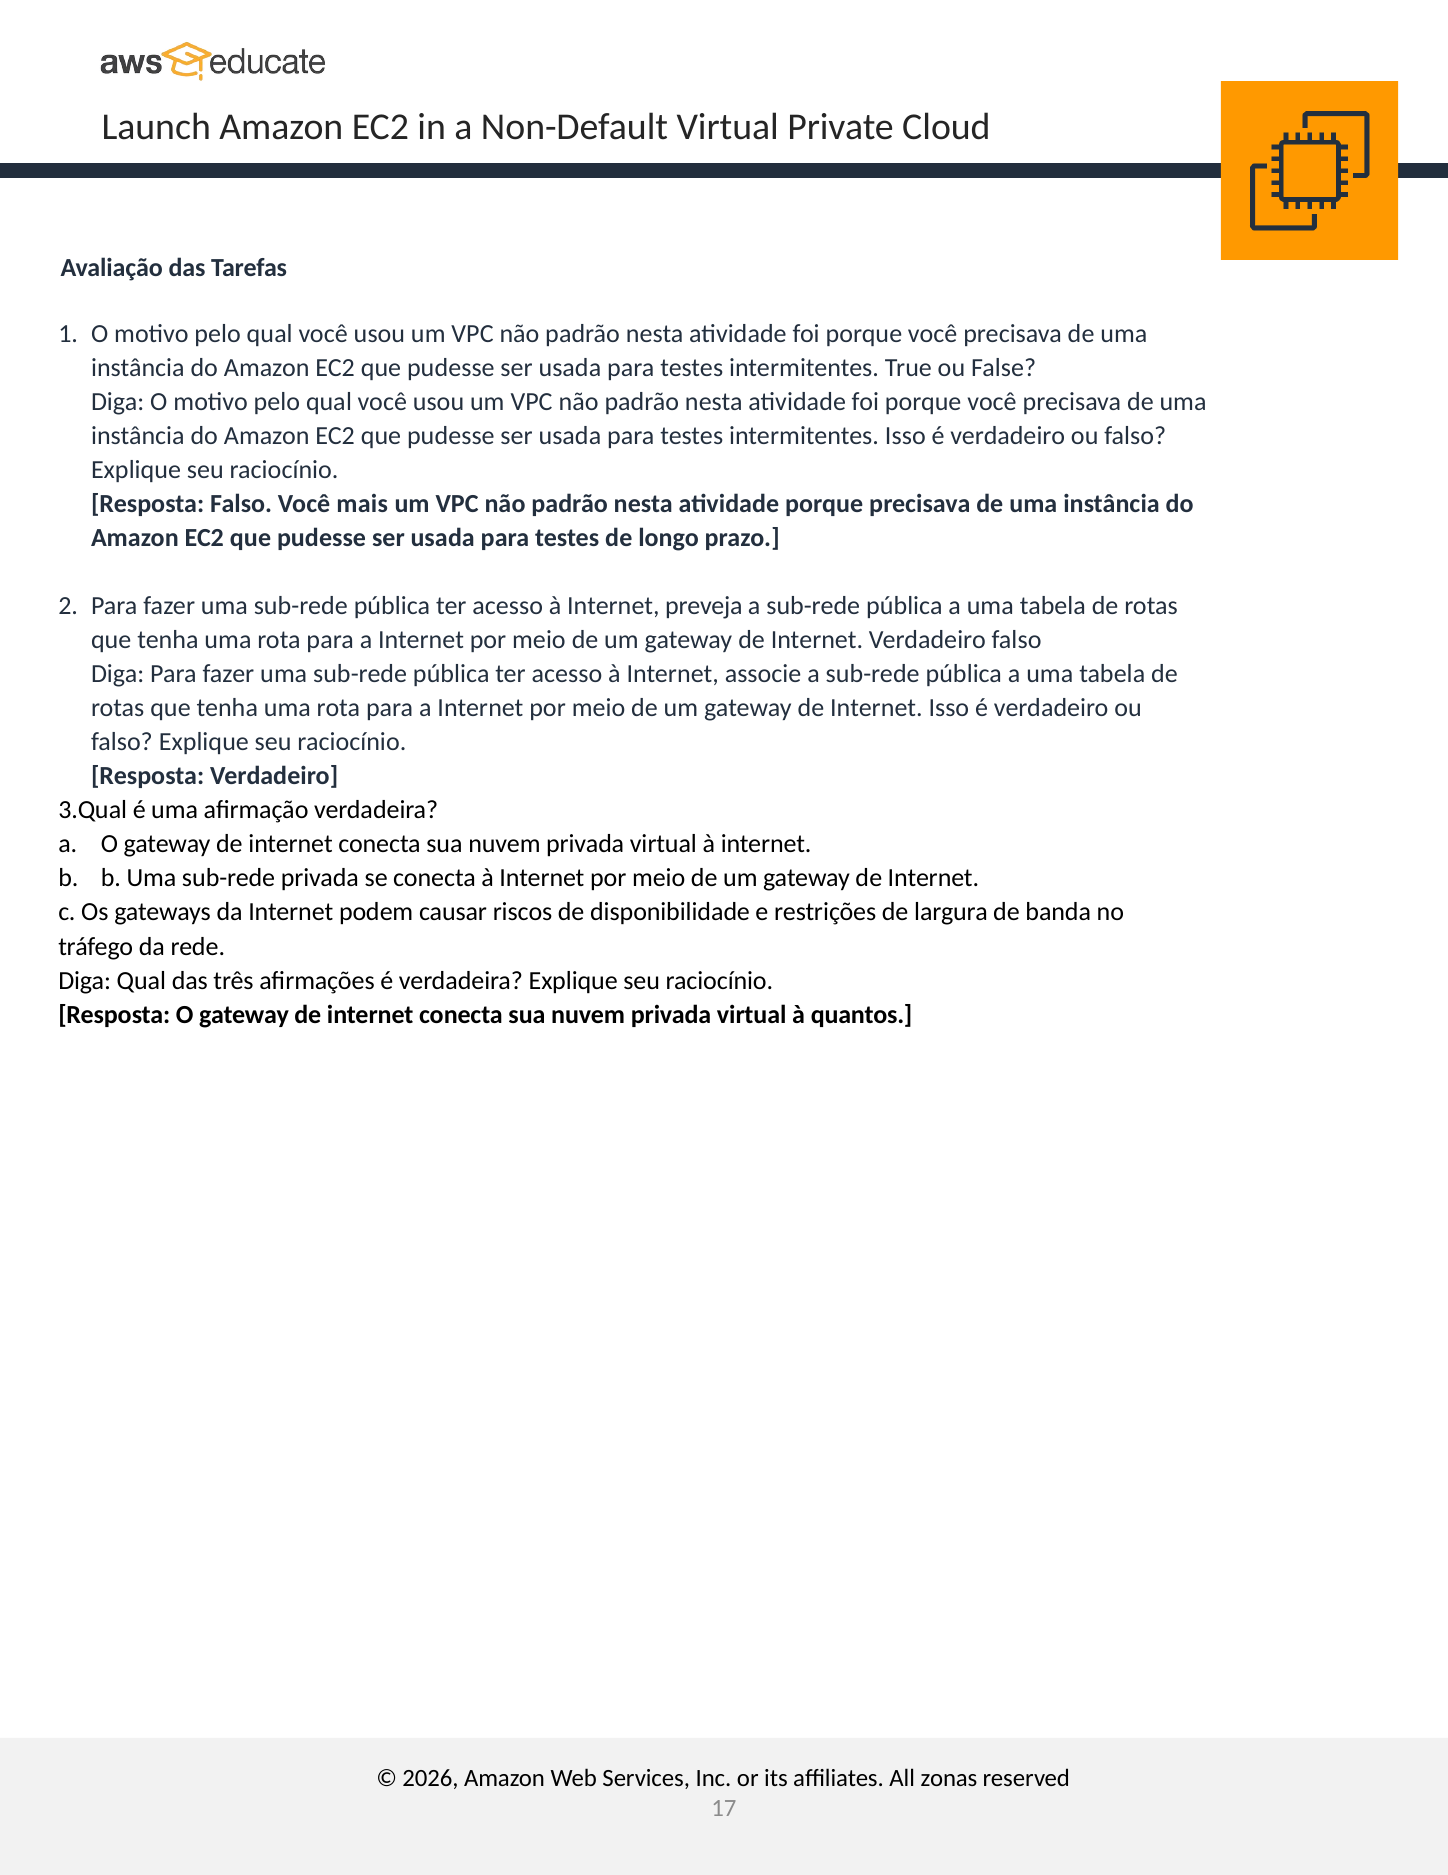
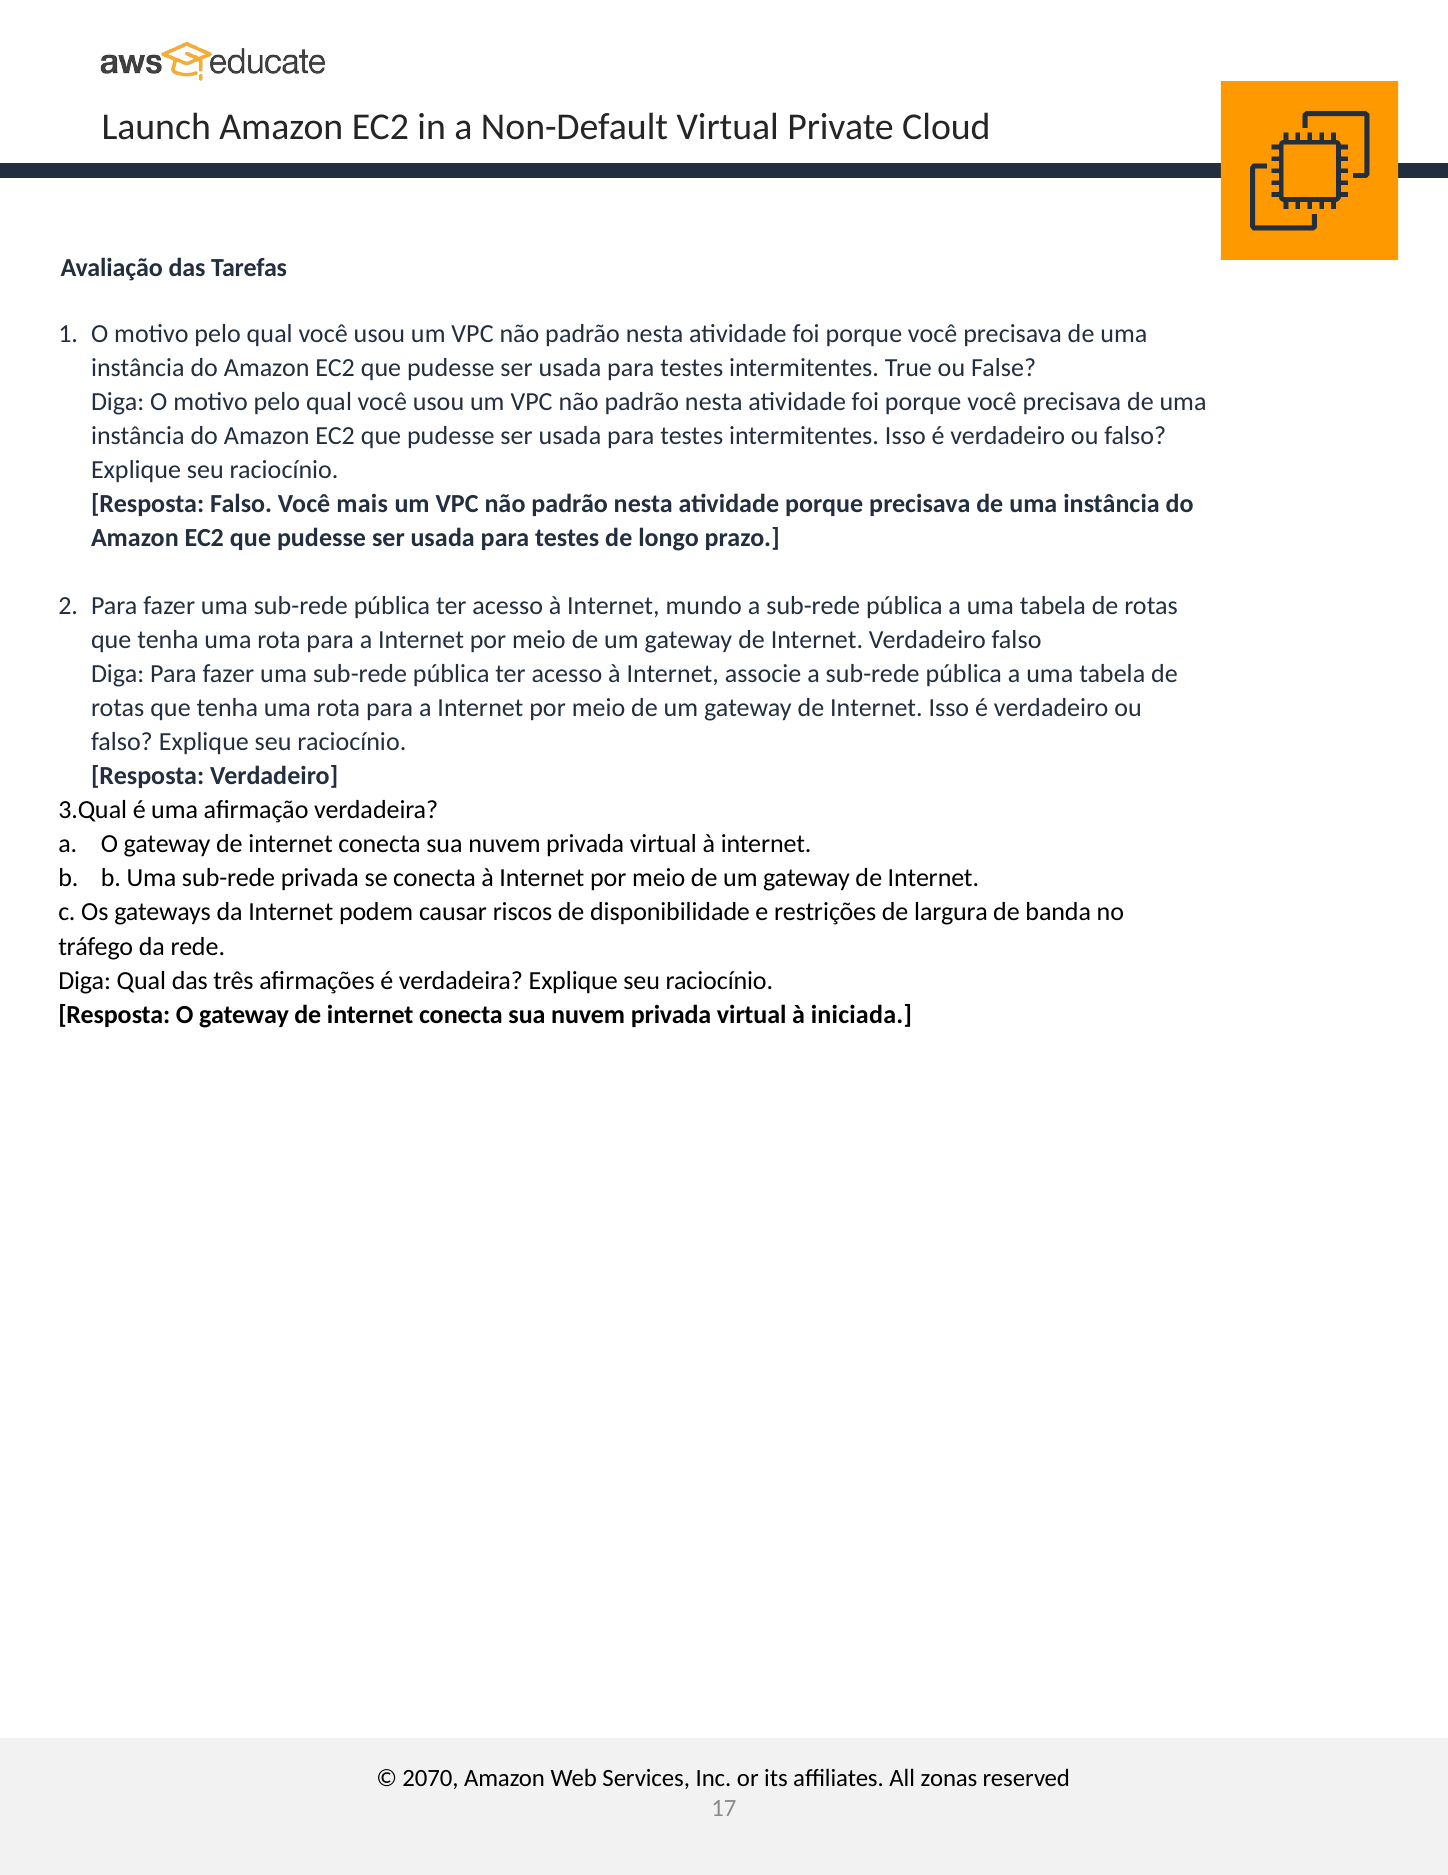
preveja: preveja -> mundo (704, 606)
quantos: quantos -> iniciada (861, 1014)
2026: 2026 -> 2070 (431, 1777)
